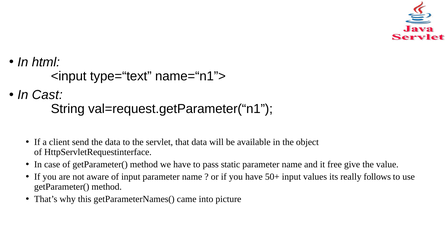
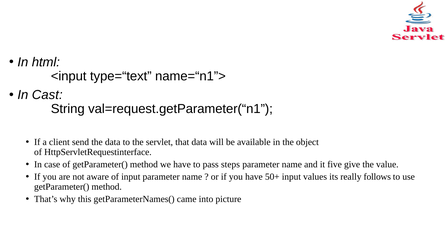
static: static -> steps (230, 164)
free: free -> five (335, 164)
